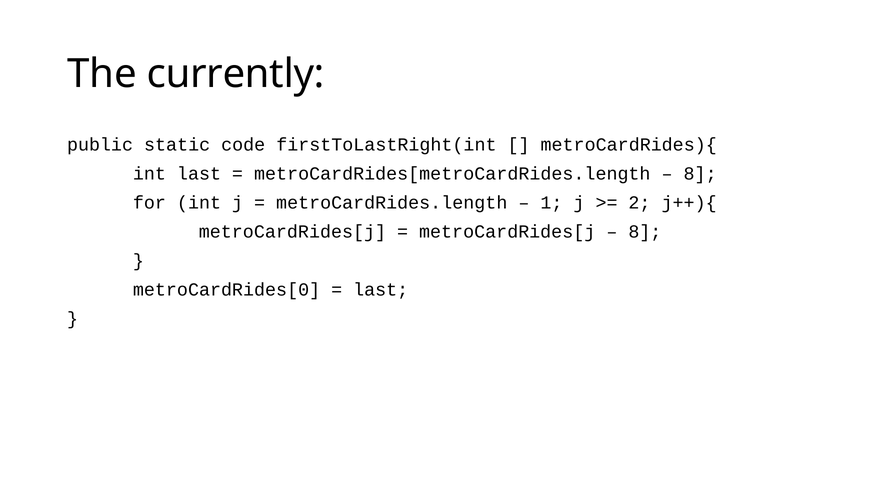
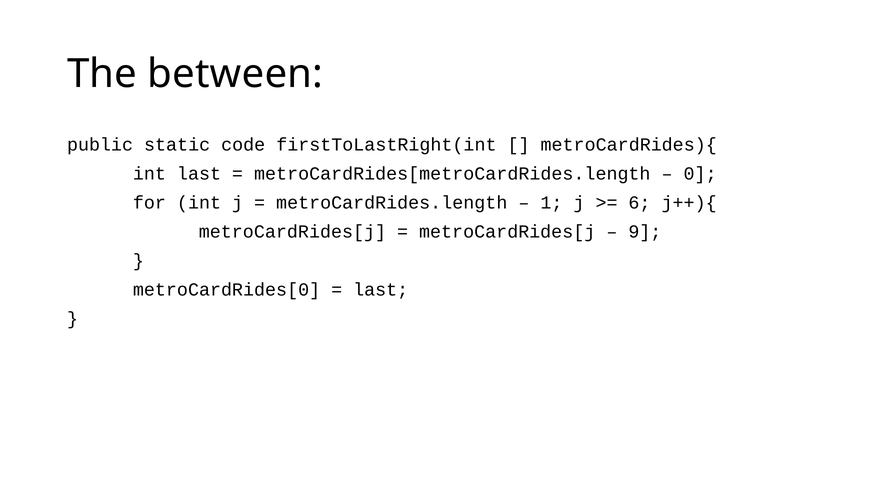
currently: currently -> between (235, 74)
8: 8 -> 0 (700, 174)
2: 2 -> 6 (639, 203)
8: 8 -> 9 (645, 232)
